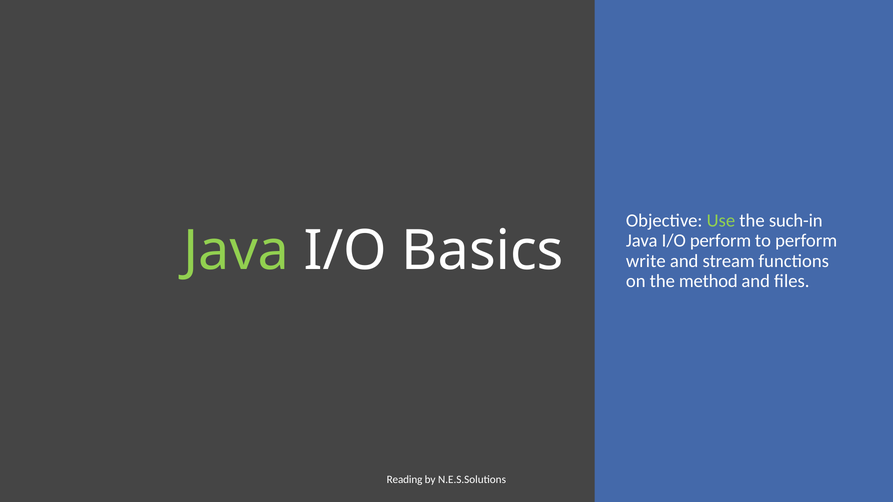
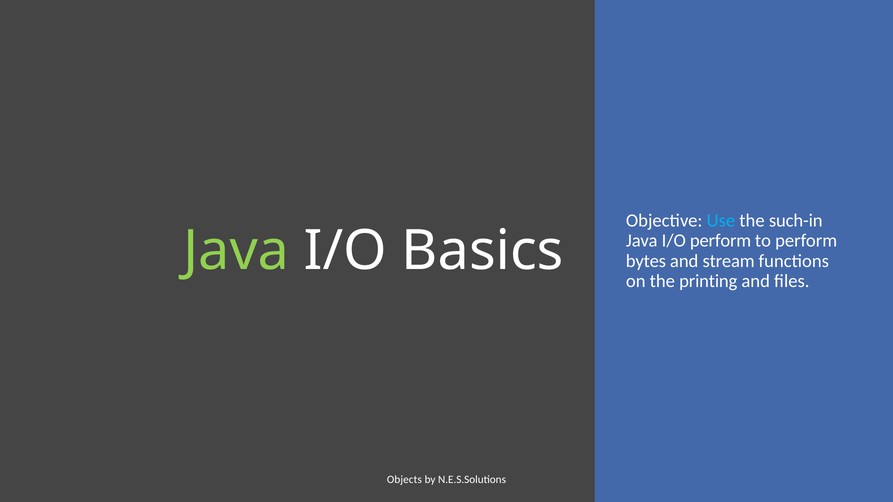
Use colour: light green -> light blue (721, 221)
write: write -> bytes (646, 261)
method: method -> printing (708, 281)
Reading: Reading -> Objects (404, 480)
